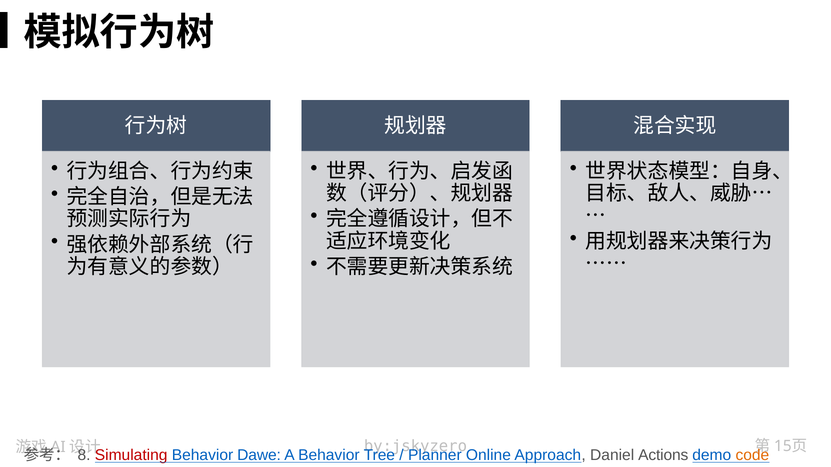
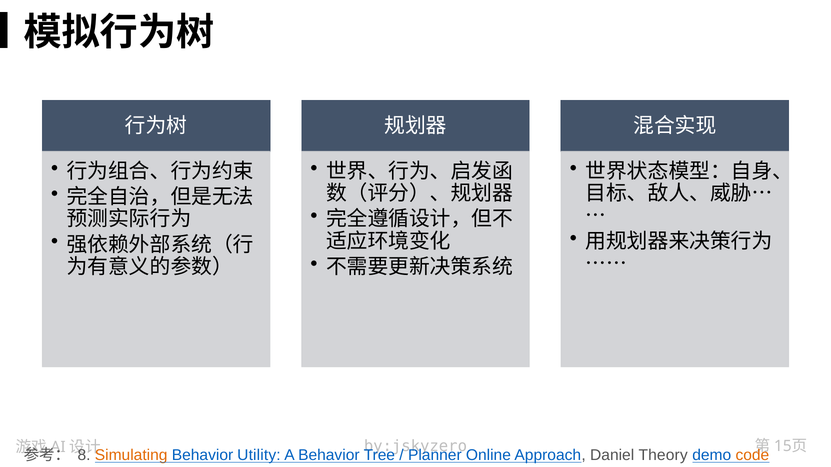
Simulating colour: red -> orange (131, 456)
Dawe: Dawe -> Utility (259, 456)
Actions: Actions -> Theory (663, 456)
